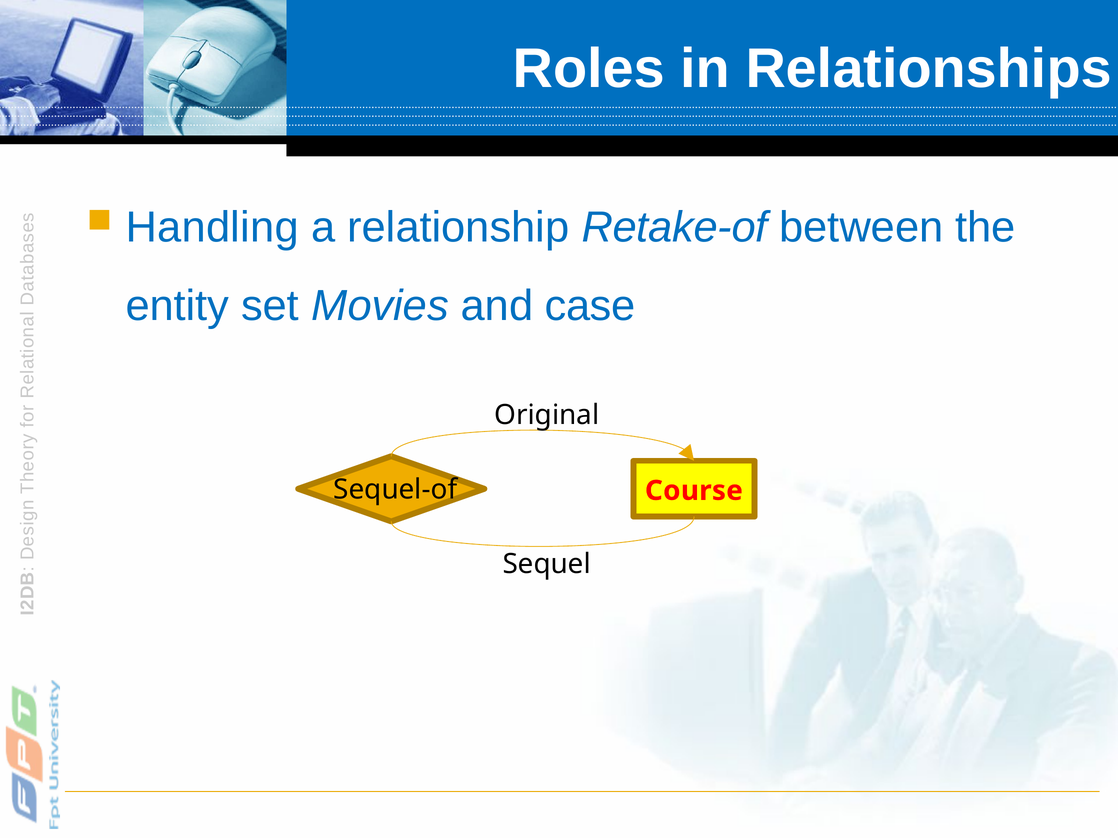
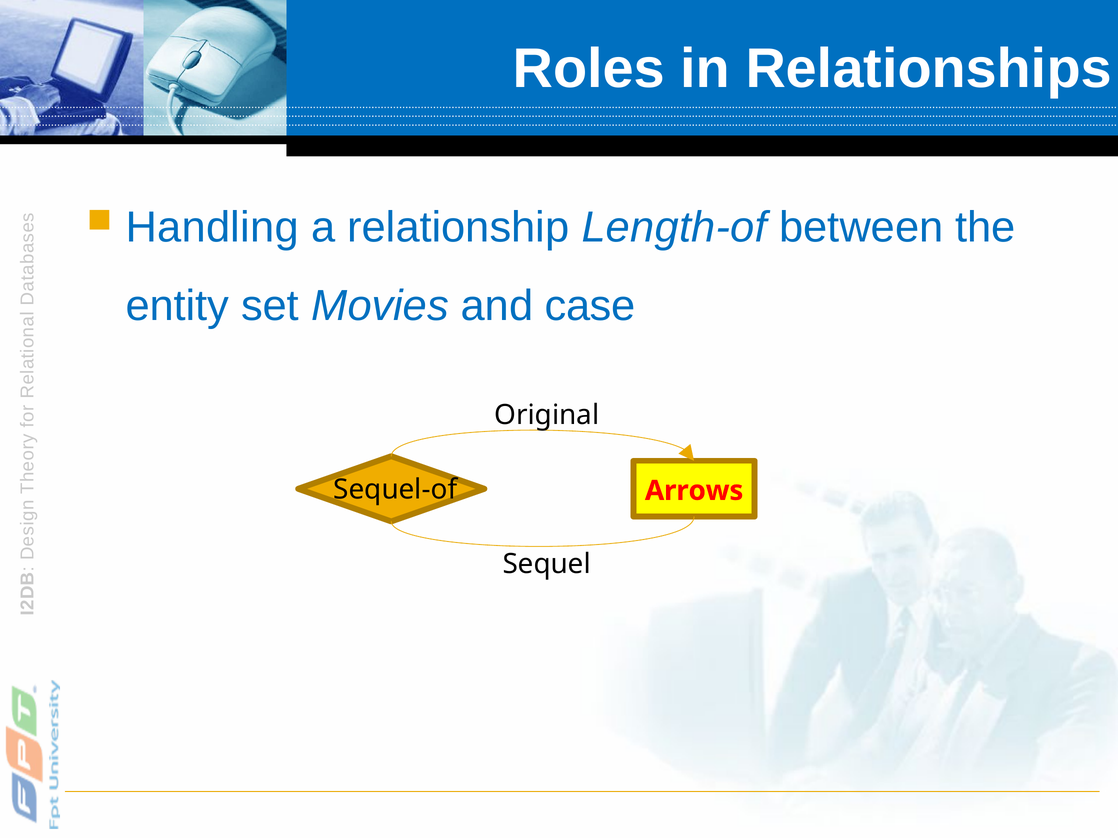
Retake-of: Retake-of -> Length-of (674, 228)
Course: Course -> Arrows (694, 491)
